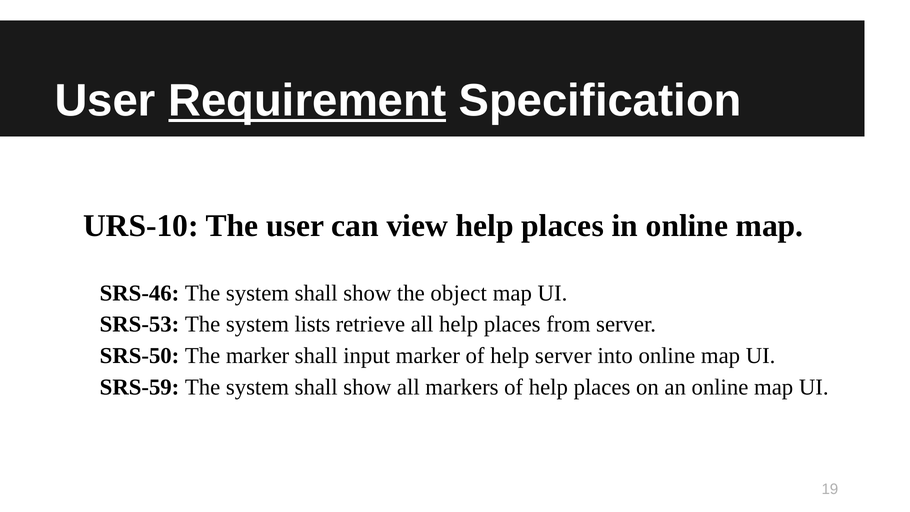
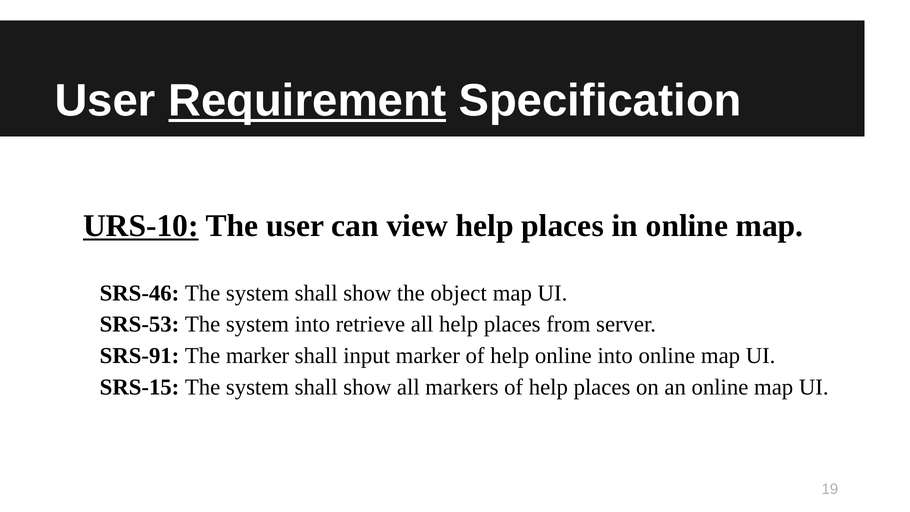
URS-10 underline: none -> present (141, 226)
system lists: lists -> into (312, 324)
SRS-50: SRS-50 -> SRS-91 (140, 356)
help server: server -> online (563, 356)
SRS-59: SRS-59 -> SRS-15 (140, 387)
